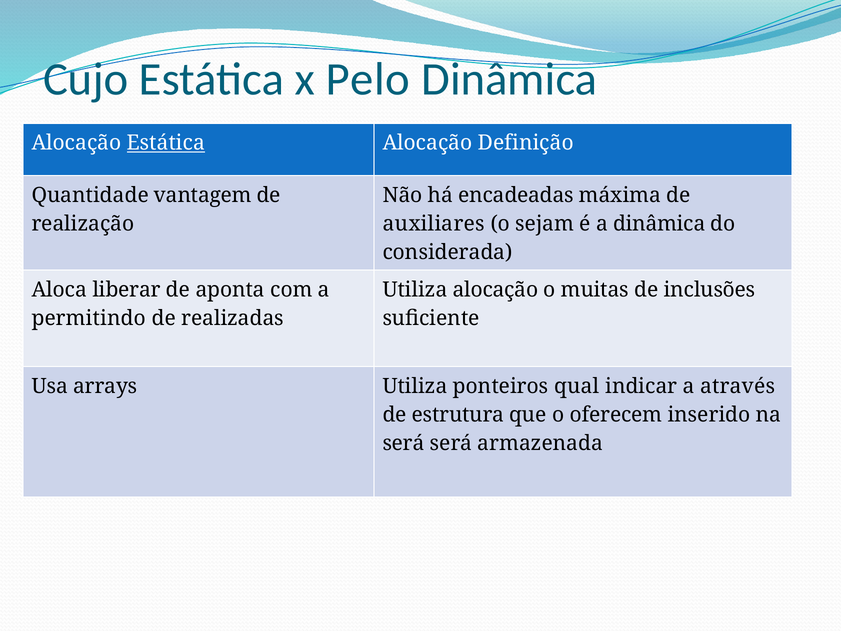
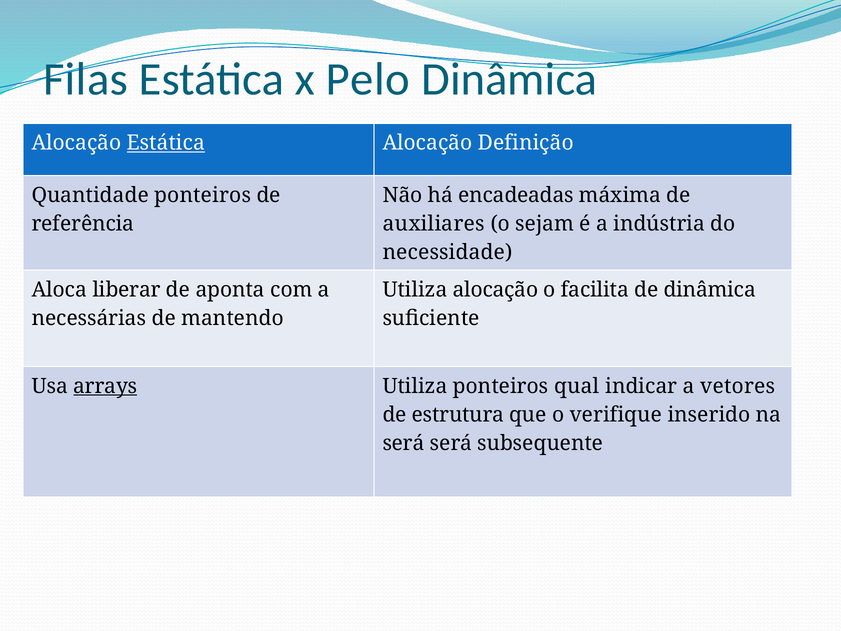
Cujo: Cujo -> Filas (86, 79)
Quantidade vantagem: vantagem -> ponteiros (203, 195)
realização: realização -> referência (83, 224)
a dinâmica: dinâmica -> indústria (659, 224)
considerada: considerada -> necessidade (447, 252)
muitas: muitas -> facilita (595, 289)
de inclusões: inclusões -> dinâmica (710, 289)
permitindo: permitindo -> necessárias (89, 318)
realizadas: realizadas -> mantendo (233, 318)
arrays underline: none -> present (105, 386)
através: através -> vetores (738, 386)
oferecem: oferecem -> verifique (616, 415)
armazenada: armazenada -> subsequente (540, 443)
